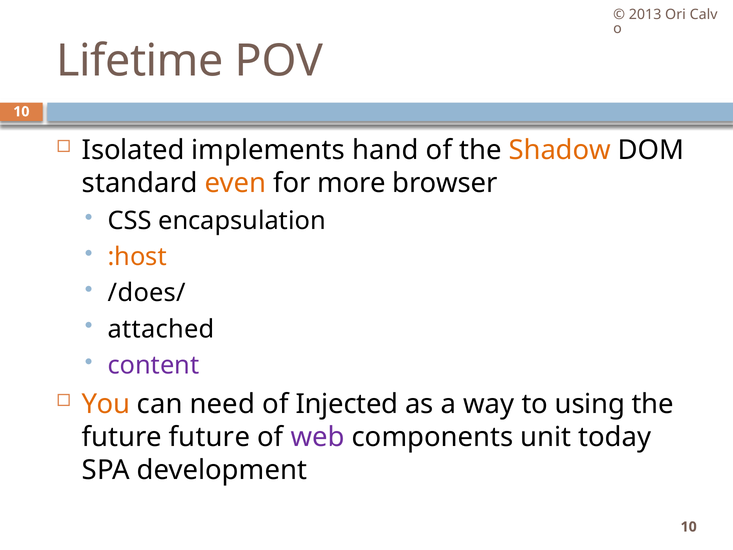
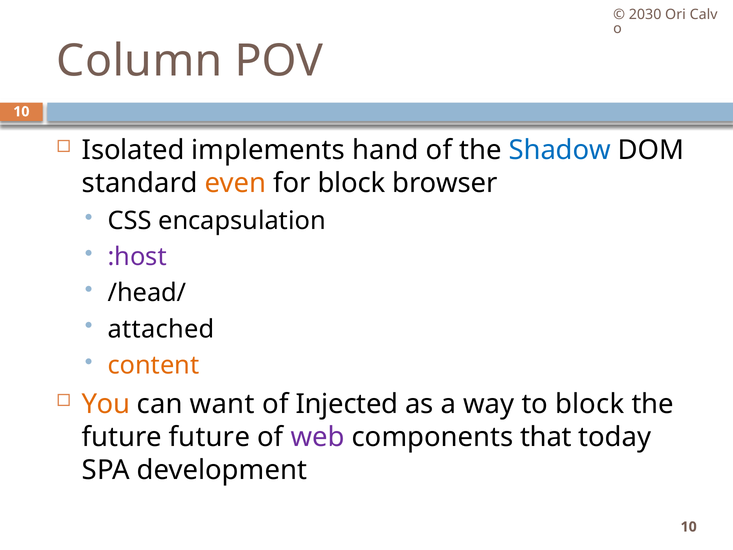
2013: 2013 -> 2030 (645, 14)
Lifetime: Lifetime -> Column (139, 61)
Shadow colour: orange -> blue (560, 150)
for more: more -> block (352, 183)
:host colour: orange -> purple (137, 257)
/does/: /does/ -> /head/ (147, 293)
content colour: purple -> orange (153, 365)
need: need -> want (222, 404)
to using: using -> block (590, 404)
unit: unit -> that (546, 437)
